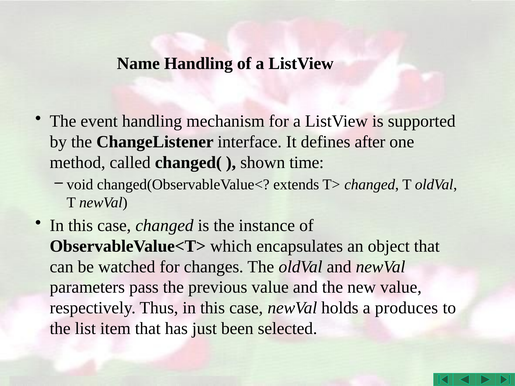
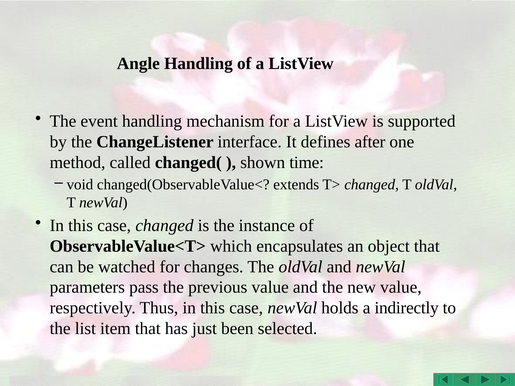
Name: Name -> Angle (138, 63)
produces: produces -> indirectly (407, 308)
